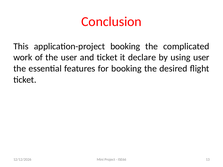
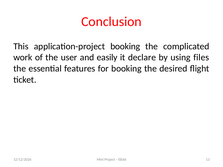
and ticket: ticket -> easily (107, 58)
using user: user -> files (201, 58)
